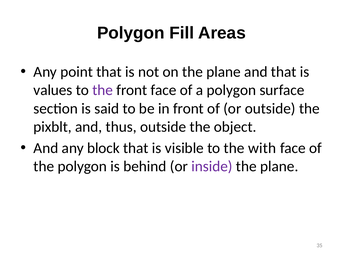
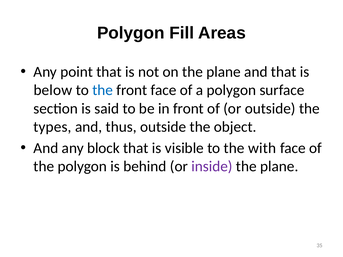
values: values -> below (53, 90)
the colour: purple -> blue (103, 90)
pixblt: pixblt -> types (52, 127)
